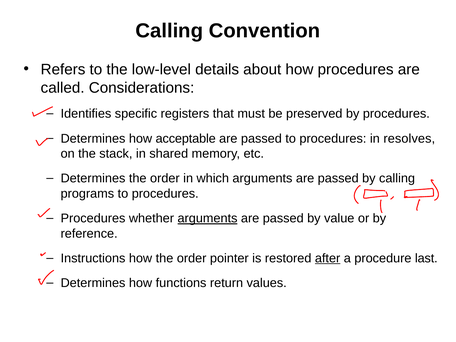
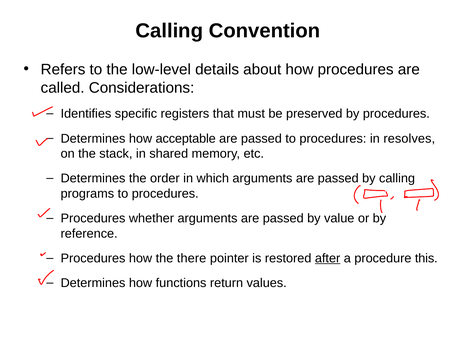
arguments underline: present -> none (207, 218)
Instructions: Instructions -> Procedures (93, 258)
how the order: order -> there (192, 258)
last: last -> this (426, 258)
